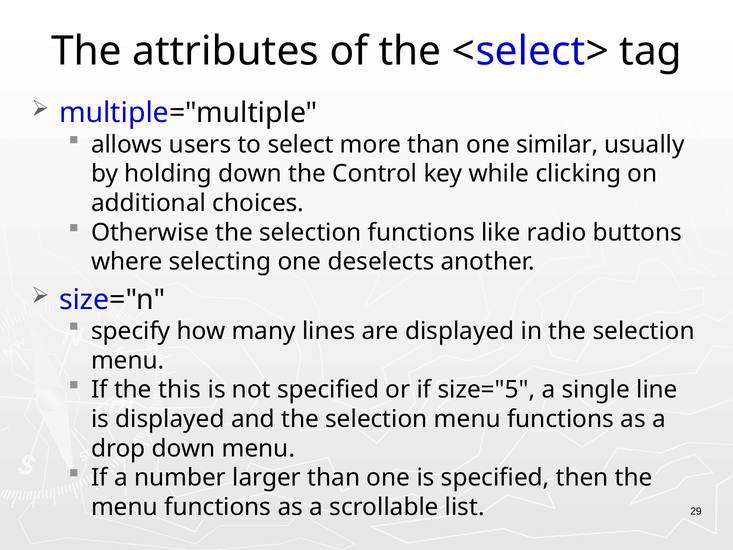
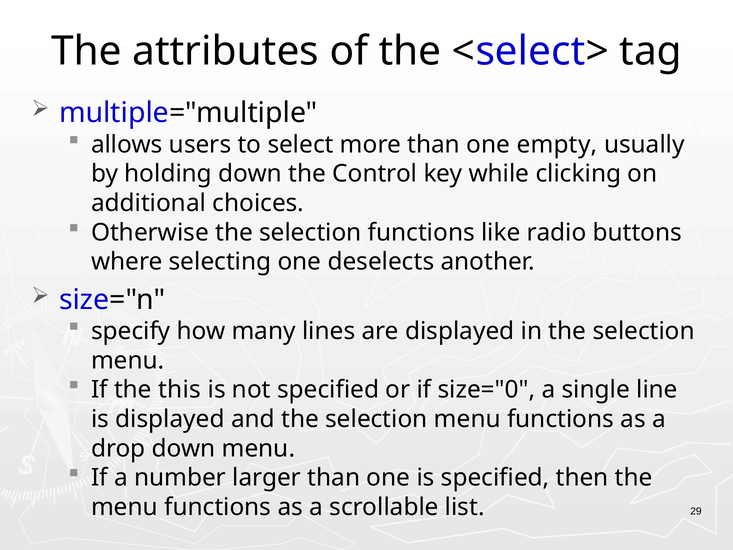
similar: similar -> empty (557, 144)
size="5: size="5 -> size="0 (486, 390)
